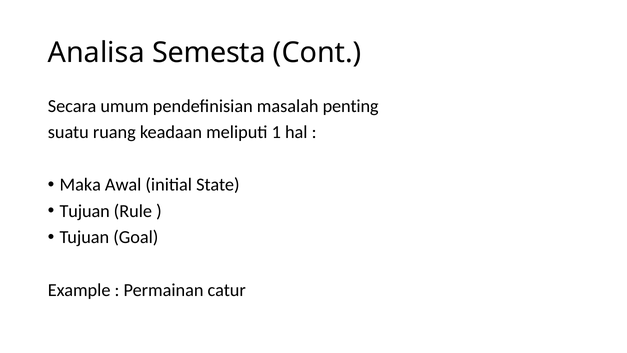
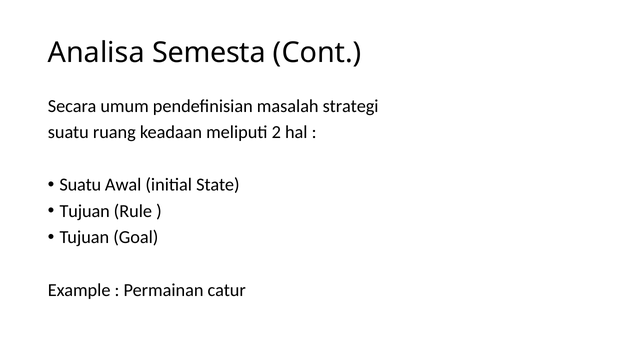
penting: penting -> strategi (351, 106)
1: 1 -> 2 (276, 132)
Maka: Maka -> Suatu (80, 185)
